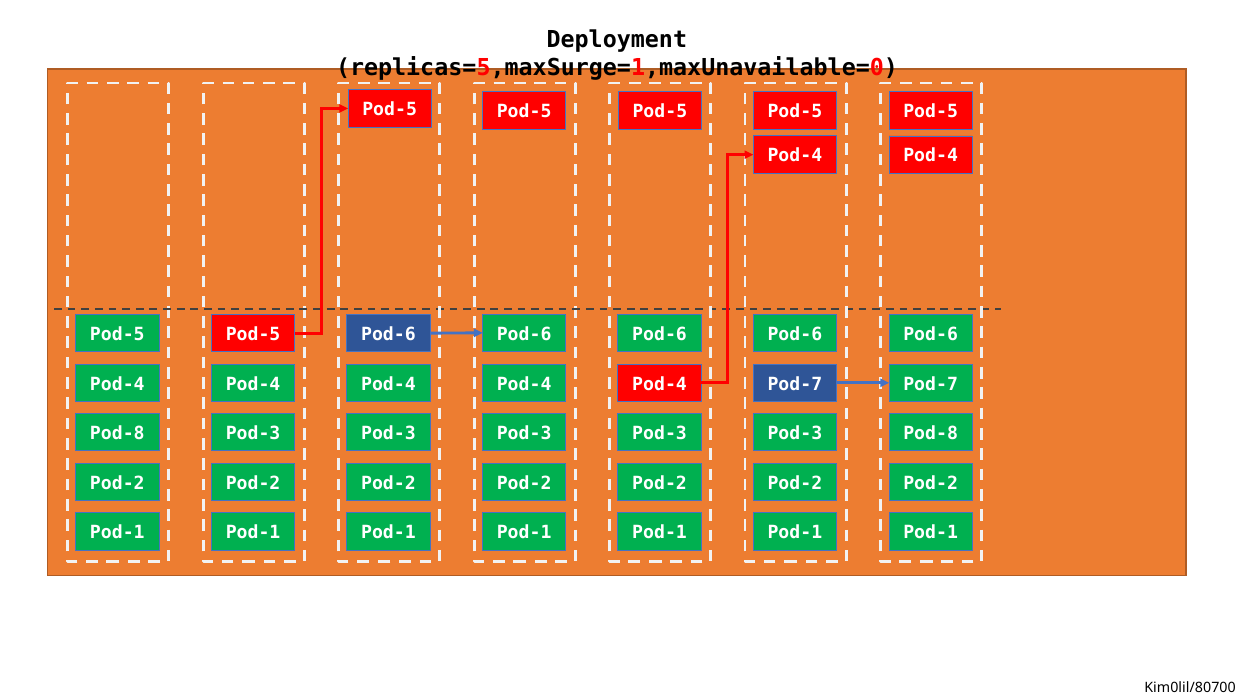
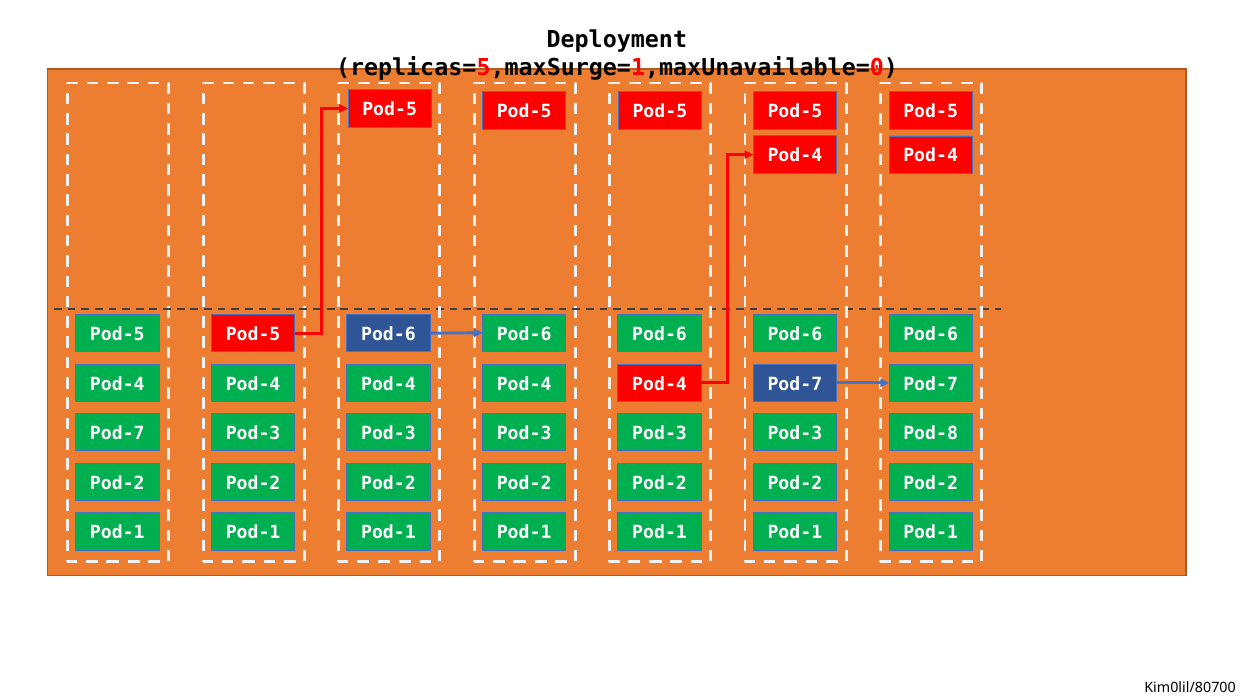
Pod-8: Pod-8 -> Pod-7 (117, 434)
